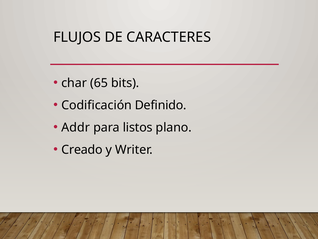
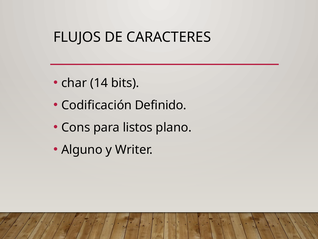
65: 65 -> 14 (99, 83)
Addr: Addr -> Cons (76, 127)
Creado: Creado -> Alguno (82, 149)
